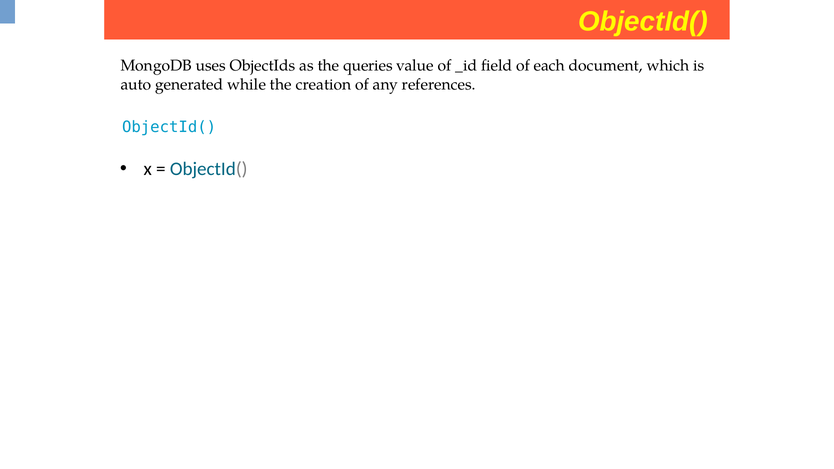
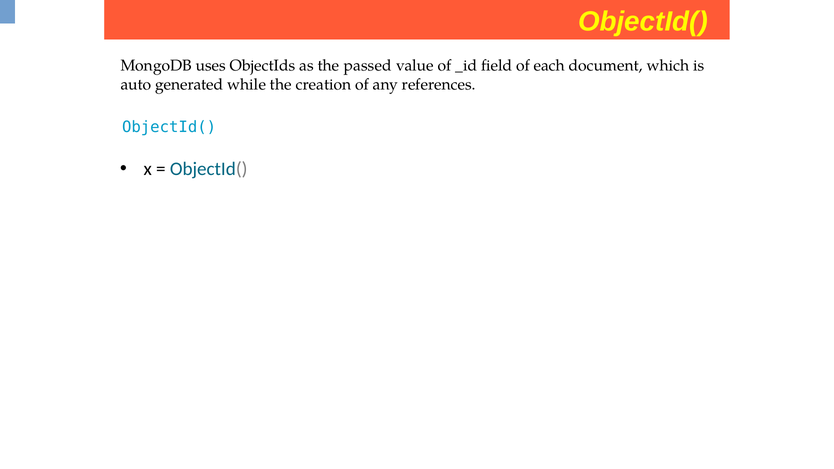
queries: queries -> passed (368, 66)
